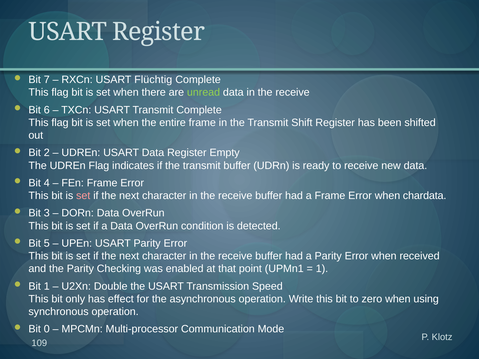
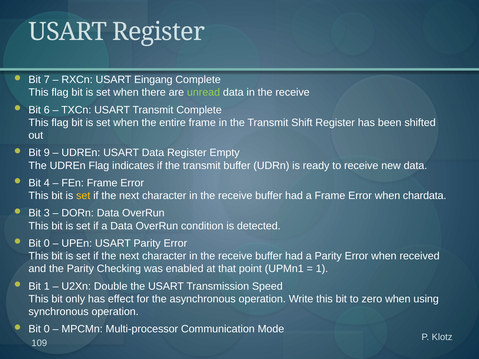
Flüchtig: Flüchtig -> Eingang (153, 80)
2: 2 -> 9 (47, 153)
set colour: pink -> yellow (83, 196)
5: 5 -> 0 (47, 243)
